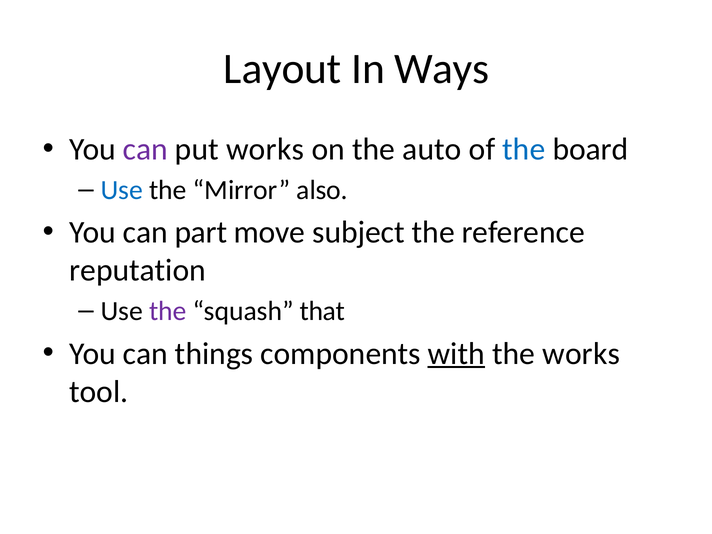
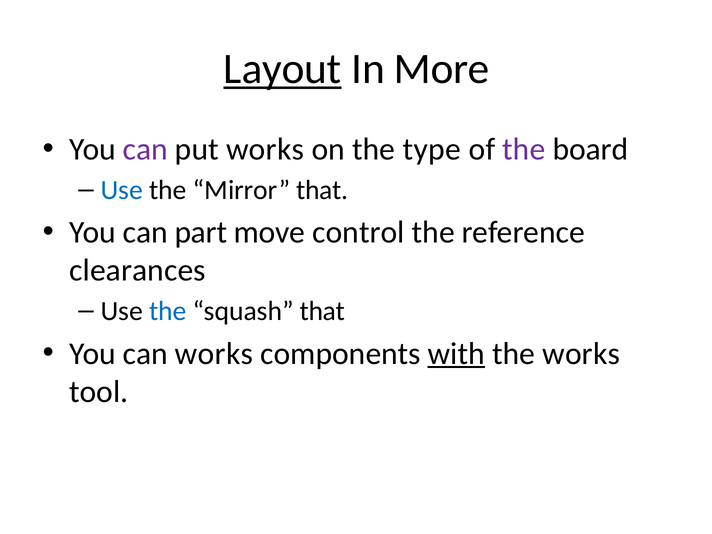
Layout underline: none -> present (282, 69)
Ways: Ways -> More (442, 69)
auto: auto -> type (432, 149)
the colour: blue -> purple (524, 149)
Mirror also: also -> that (322, 190)
subject: subject -> control (358, 232)
reputation: reputation -> clearances (138, 270)
the colour: purple -> blue (168, 311)
can things: things -> works (214, 354)
